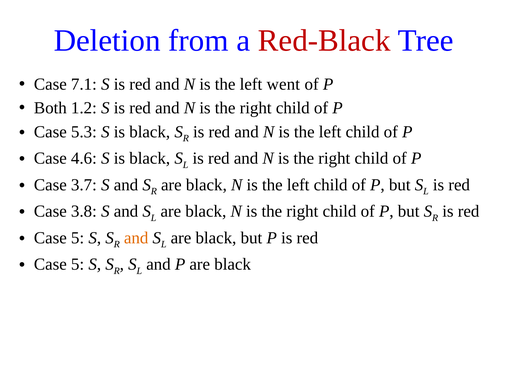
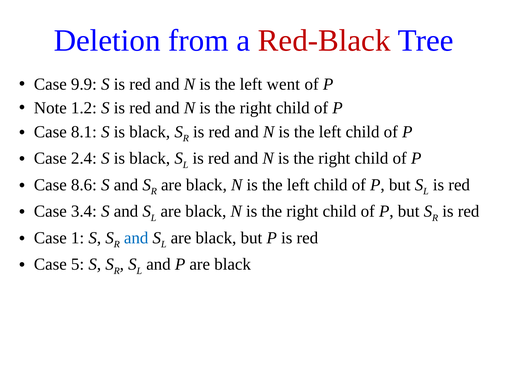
7.1: 7.1 -> 9.9 (84, 84)
Both: Both -> Note (50, 108)
5.3: 5.3 -> 8.1 (84, 132)
4.6: 4.6 -> 2.4 (84, 158)
3.7: 3.7 -> 8.6 (84, 185)
3.8: 3.8 -> 3.4 (84, 211)
5: 5 -> 1 (78, 238)
and colour: orange -> blue (136, 238)
